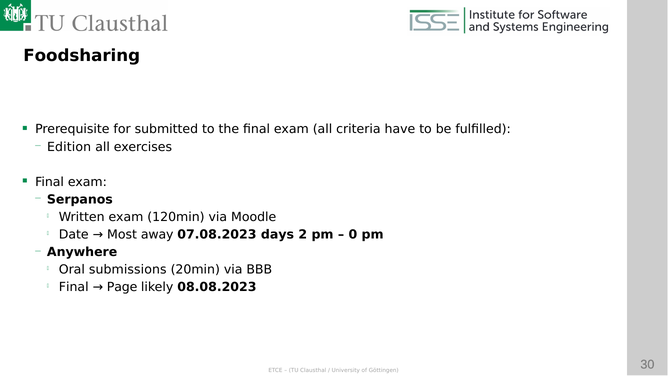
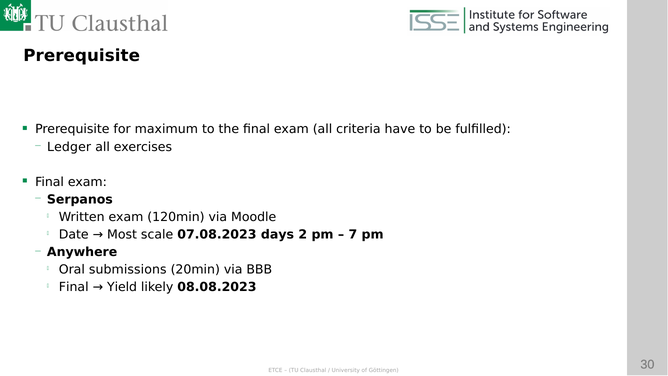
Foodsharing: Foodsharing -> Prerequisite (82, 56)
submitted: submitted -> maximum (166, 129)
Edition: Edition -> Ledger (69, 147)
away: away -> scale (157, 234)
0: 0 -> 7 (353, 234)
Page: Page -> Yield (122, 287)
